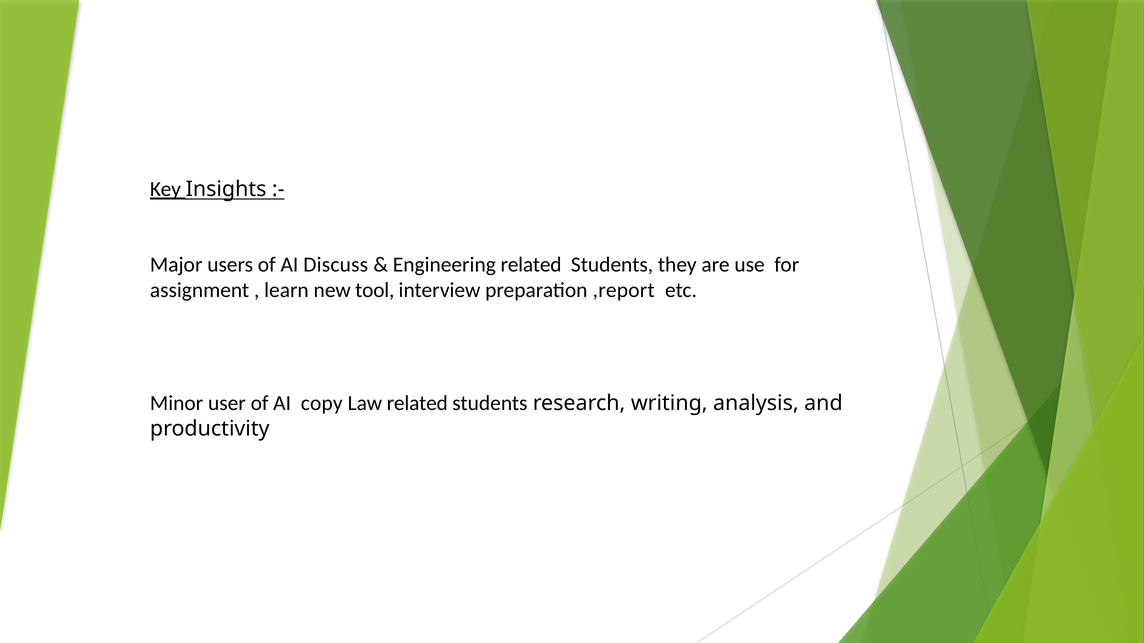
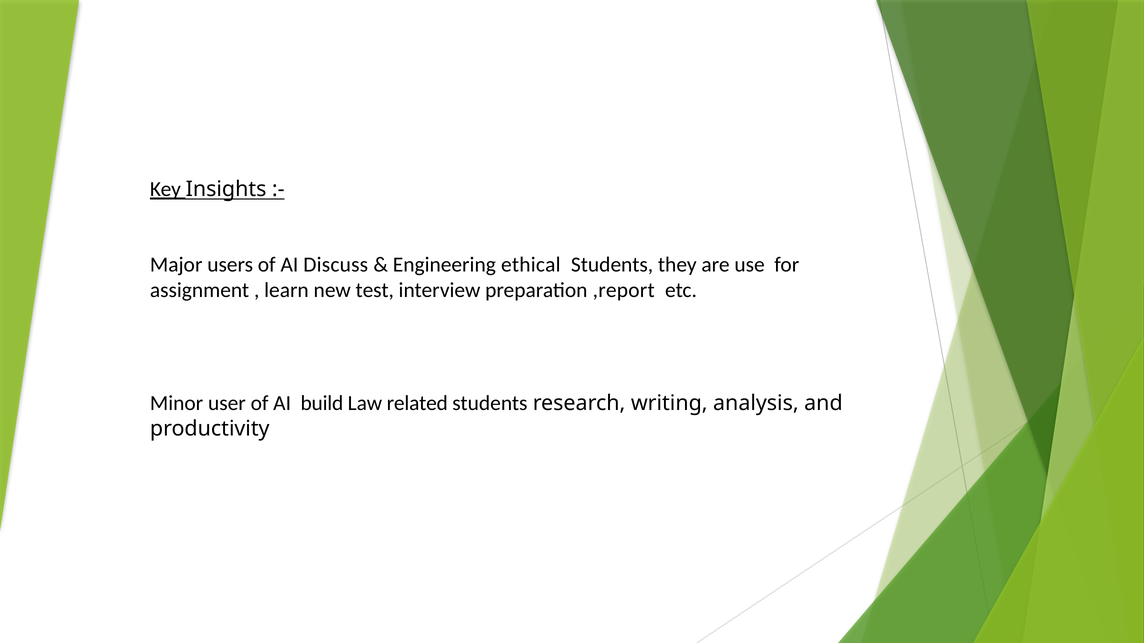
Engineering related: related -> ethical (531, 265)
tool: tool -> test (375, 290)
copy: copy -> build (322, 403)
